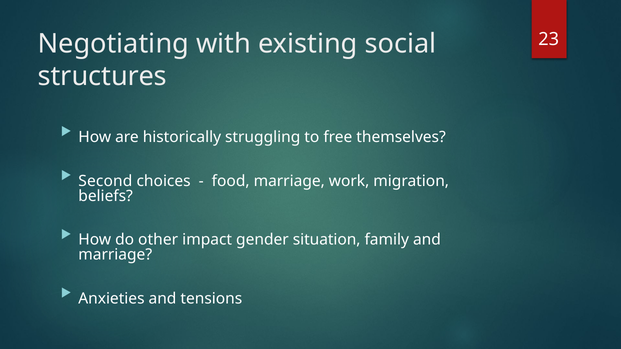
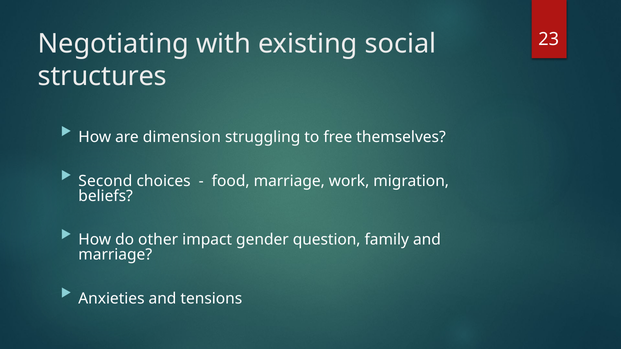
historically: historically -> dimension (182, 137)
situation: situation -> question (327, 240)
